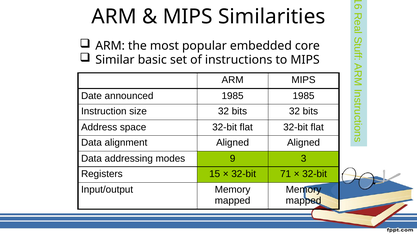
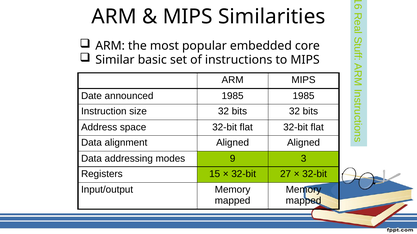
71: 71 -> 27 (286, 174)
